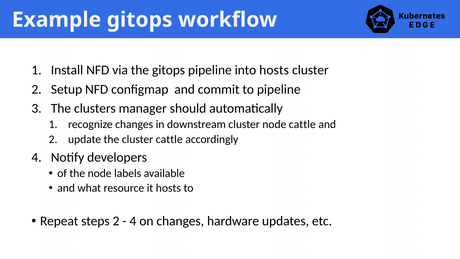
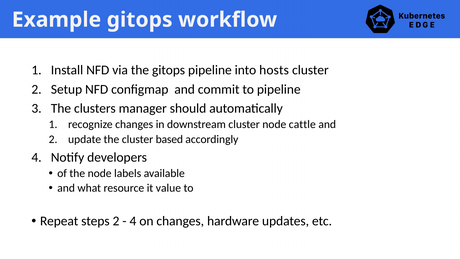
cluster cattle: cattle -> based (169, 139)
it hosts: hosts -> value (168, 188)
